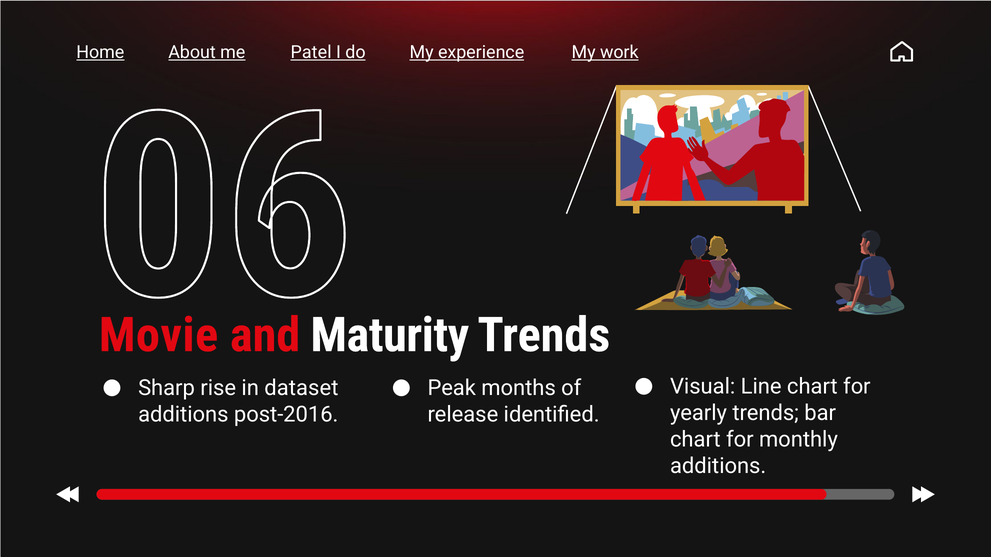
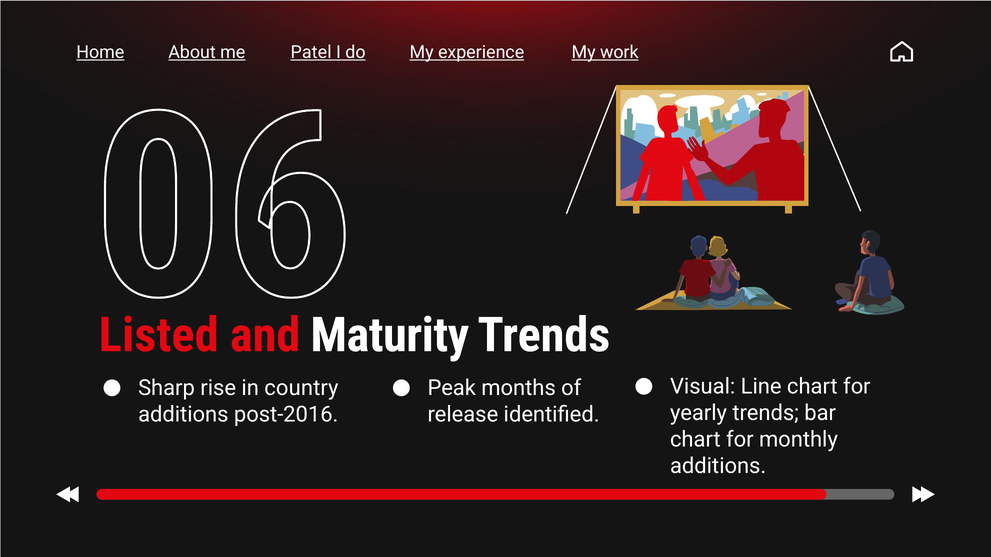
Movie: Movie -> Listed (159, 336)
dataset: dataset -> country (301, 388)
